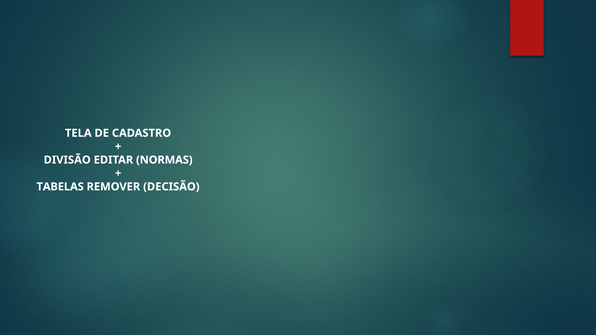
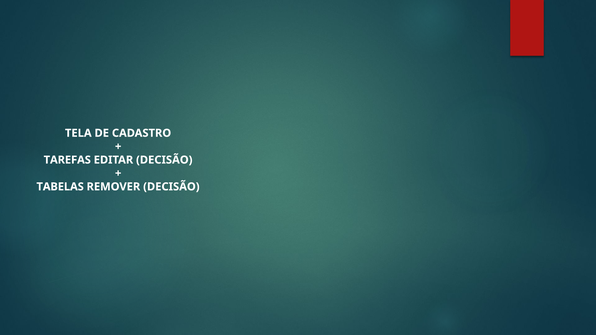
DIVISÃO: DIVISÃO -> TAREFAS (67, 160)
EDITAR NORMAS: NORMAS -> DECISÃO (164, 160)
